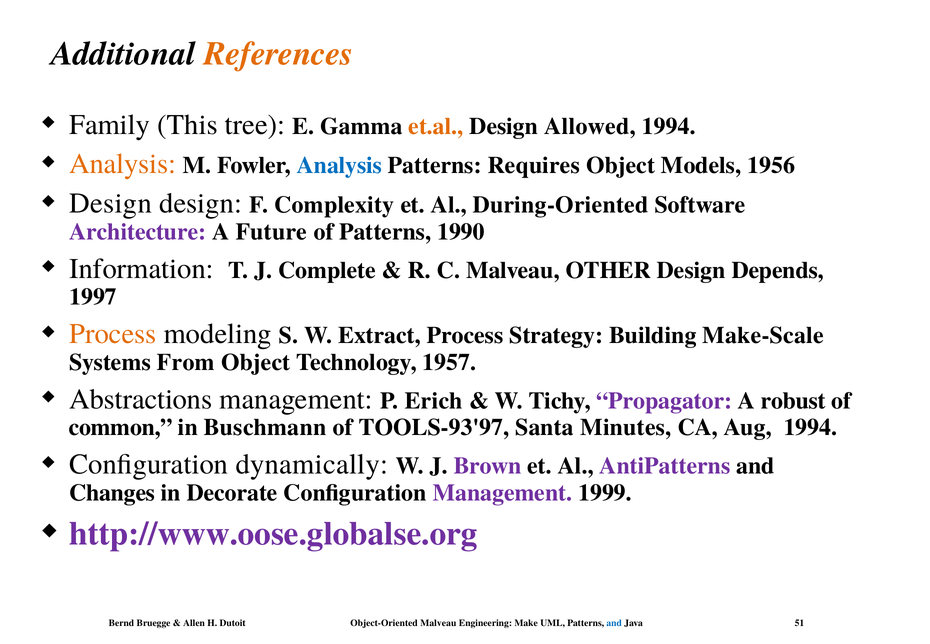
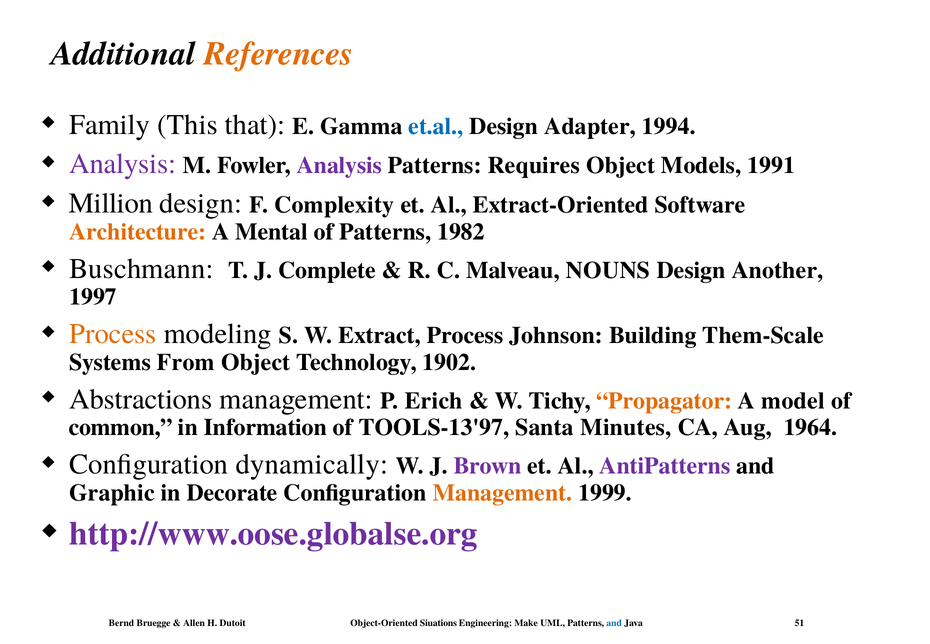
tree: tree -> that (255, 125)
et.al colour: orange -> blue (436, 126)
Allowed: Allowed -> Adapter (590, 126)
Analysis colour: orange -> purple (123, 164)
Analysis colour: blue -> purple (339, 166)
1956: 1956 -> 1991 (771, 166)
Design: Design -> Million (111, 204)
During-Oriented: During-Oriented -> Extract-Oriented (561, 205)
Architecture colour: purple -> orange (138, 232)
Future: Future -> Mental (271, 232)
1990: 1990 -> 1982 (461, 232)
Information: Information -> Buschmann (141, 269)
OTHER: OTHER -> NOUNS (608, 270)
Depends: Depends -> Another (777, 270)
Strategy: Strategy -> Johnson (556, 336)
Make-Scale: Make-Scale -> Them-Scale (763, 336)
1957: 1957 -> 1902 (449, 362)
Propagator colour: purple -> orange (664, 401)
robust: robust -> model (793, 401)
Buschmann: Buschmann -> Information (265, 428)
TOOLS-93'97: TOOLS-93'97 -> TOOLS-13'97 (434, 428)
Aug 1994: 1994 -> 1964 (810, 428)
Changes: Changes -> Graphic (112, 493)
Management colour: purple -> orange (502, 493)
Malveau: Malveau -> Siuations (438, 623)
